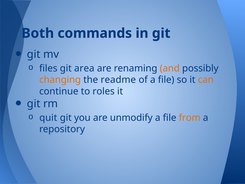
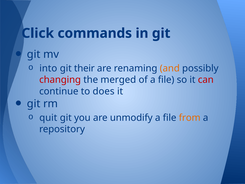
Both: Both -> Click (38, 33)
files: files -> into (48, 68)
area: area -> their (84, 68)
changing colour: orange -> red (60, 80)
readme: readme -> merged (118, 80)
can colour: orange -> red (206, 80)
roles: roles -> does (104, 91)
